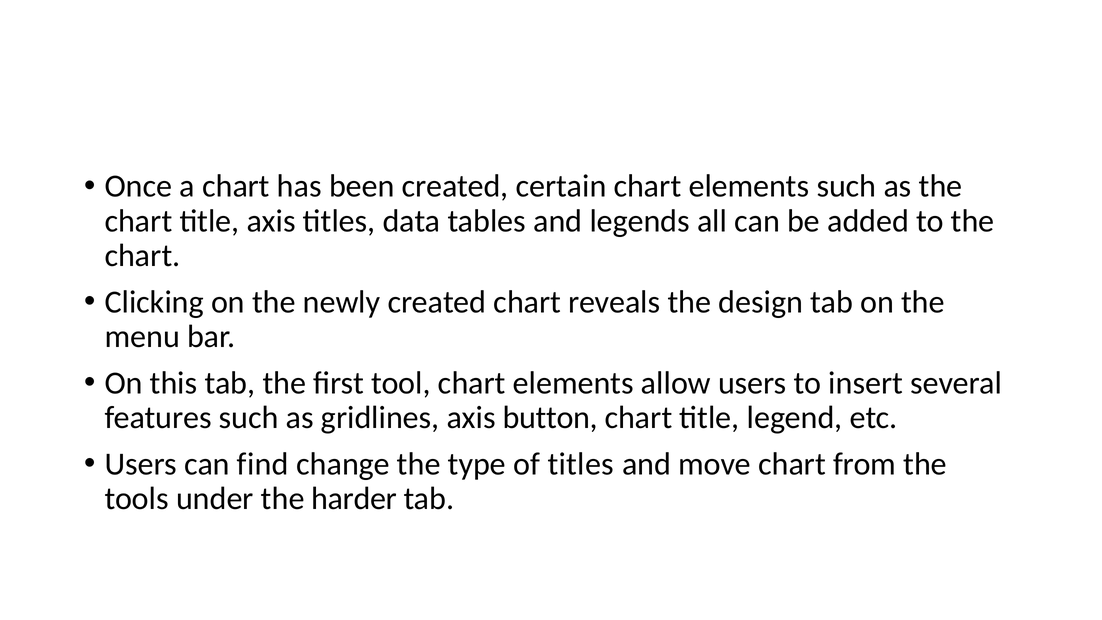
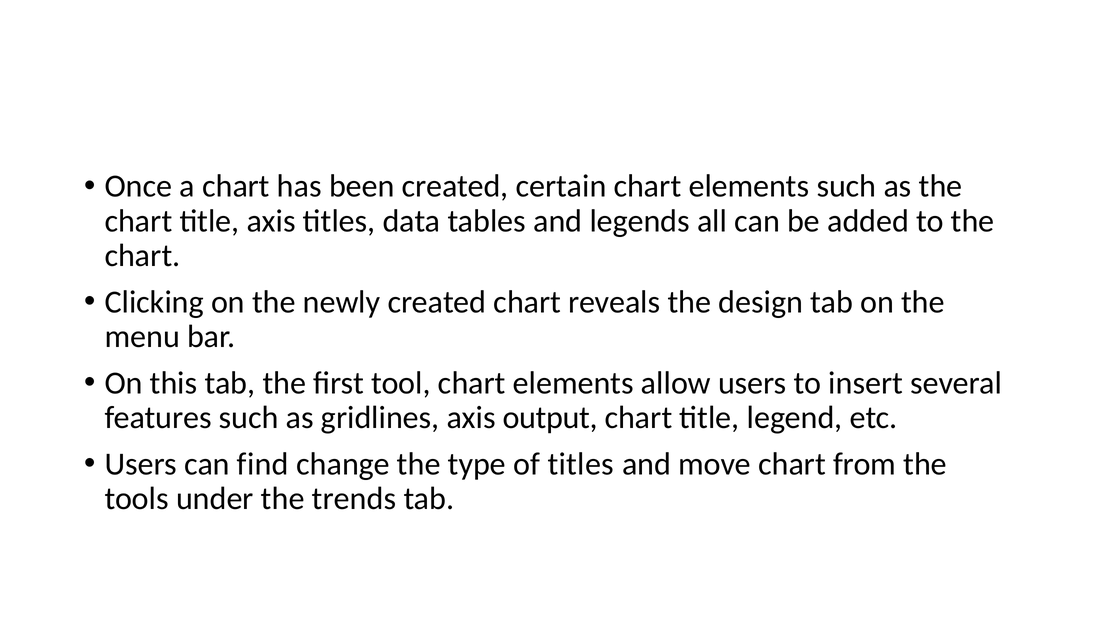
button: button -> output (550, 418)
harder: harder -> trends (354, 499)
